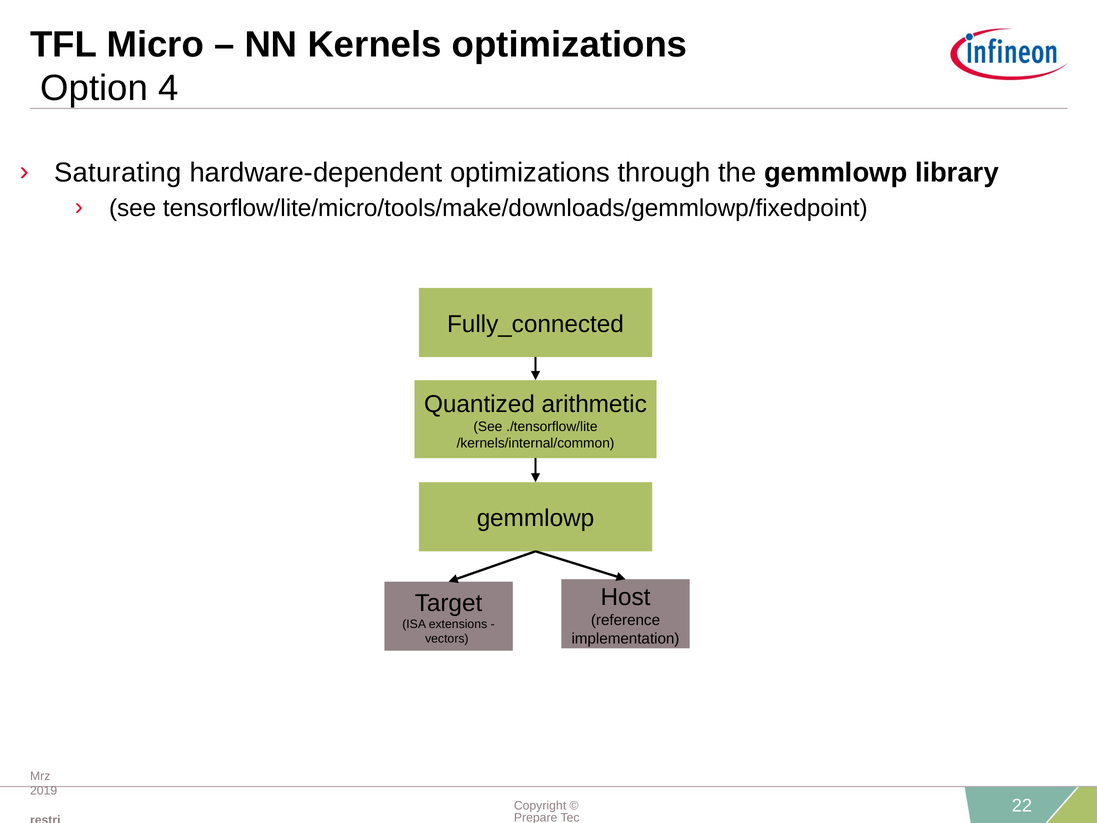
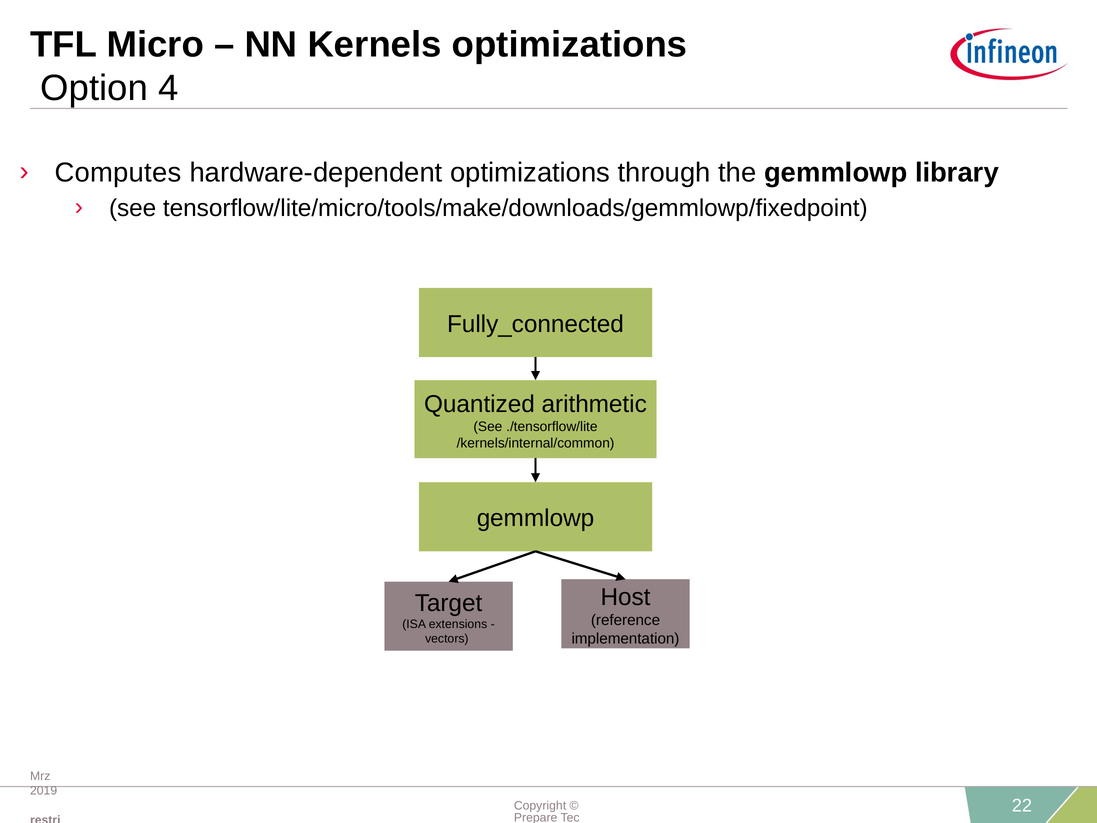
Saturating: Saturating -> Computes (118, 173)
